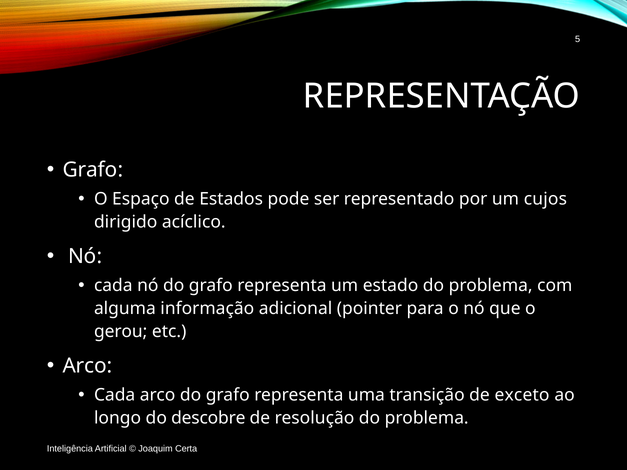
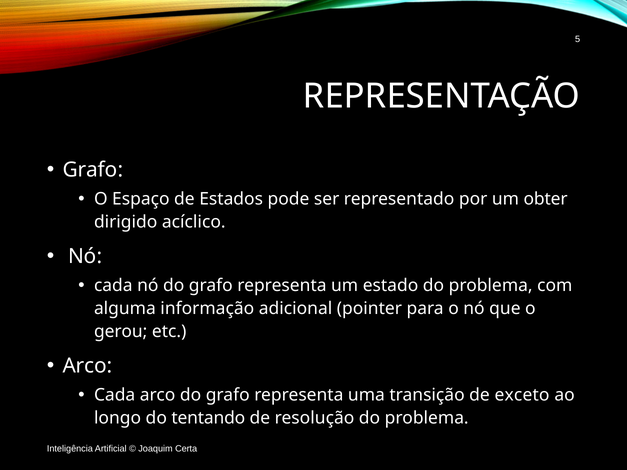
cujos: cujos -> obter (546, 199)
descobre: descobre -> tentando (208, 418)
